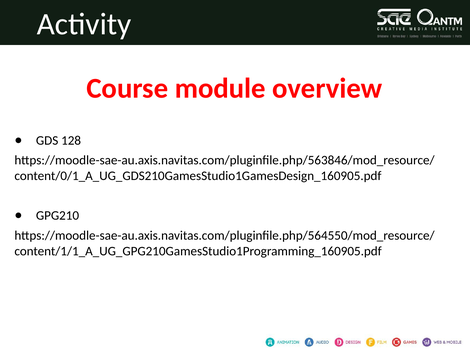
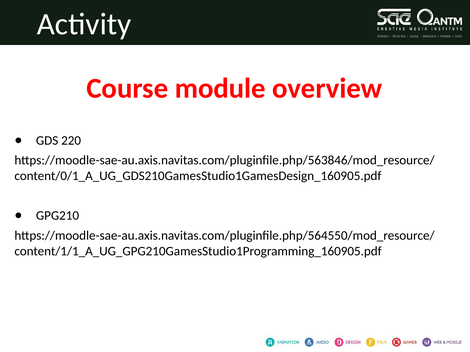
128: 128 -> 220 (71, 141)
